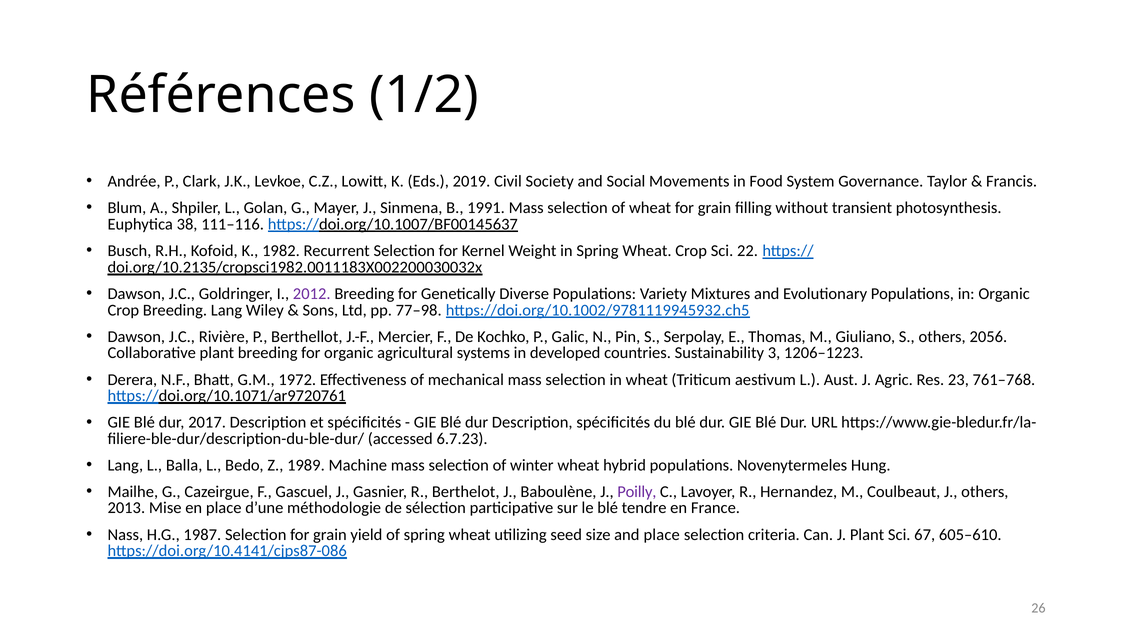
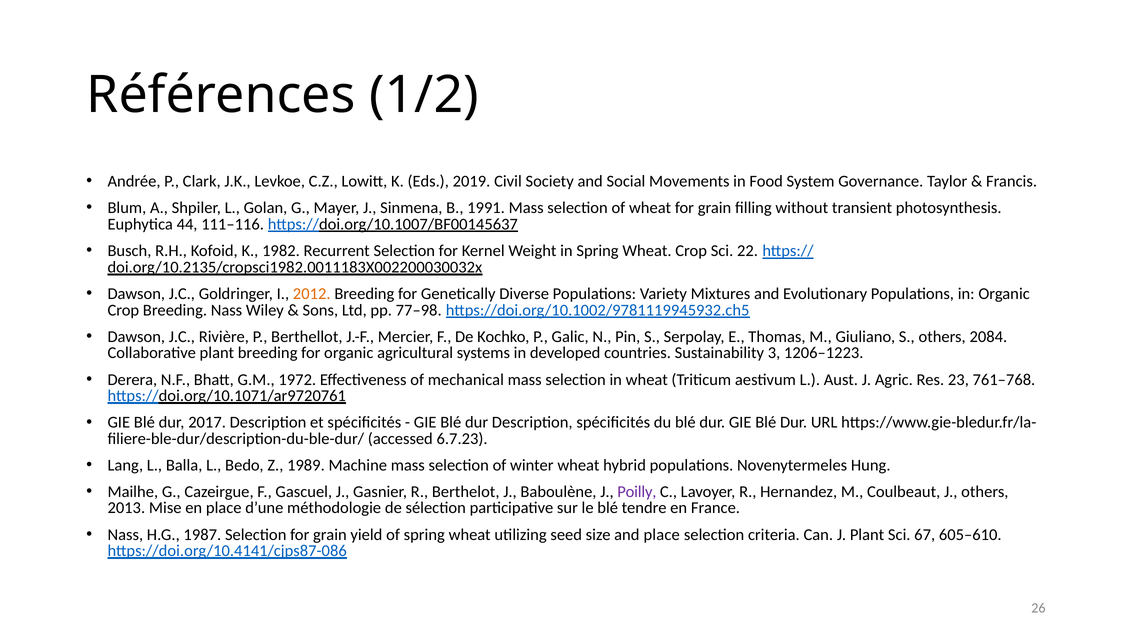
38: 38 -> 44 (187, 224)
2012 colour: purple -> orange (312, 294)
Breeding Lang: Lang -> Nass (227, 310)
2056: 2056 -> 2084 (988, 337)
